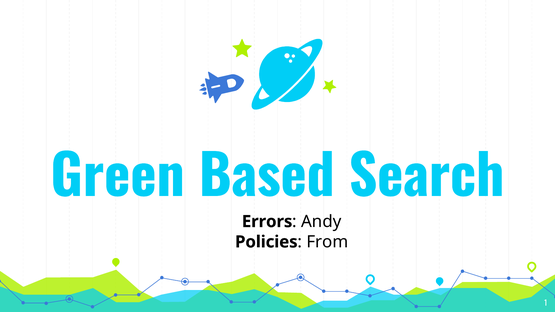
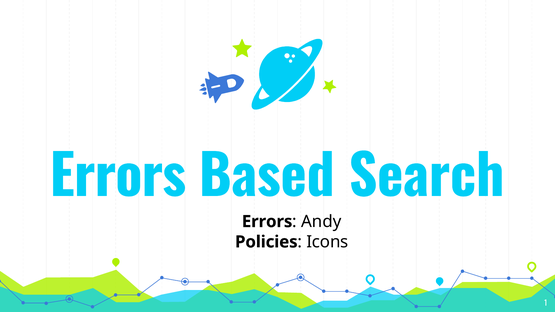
Green: Green -> Errors (118, 178)
From: From -> Icons (327, 242)
